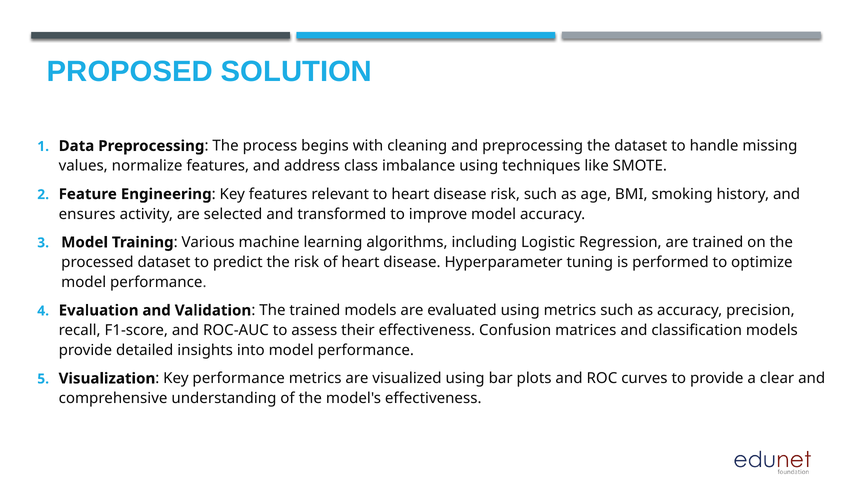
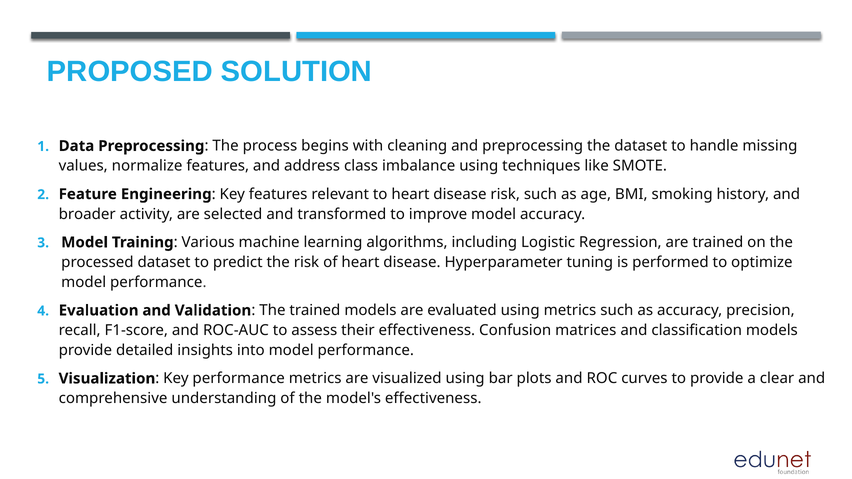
ensures: ensures -> broader (87, 214)
